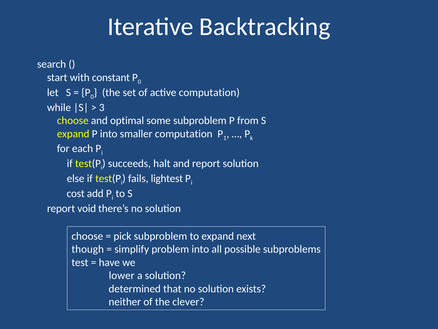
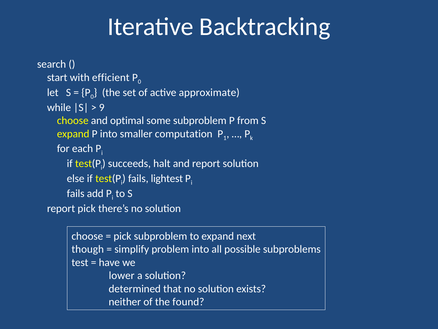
constant: constant -> efficient (111, 77)
active computation: computation -> approximate (209, 92)
3: 3 -> 9 (102, 107)
cost: cost -> fails (76, 193)
report void: void -> pick (87, 208)
clever: clever -> found (188, 301)
